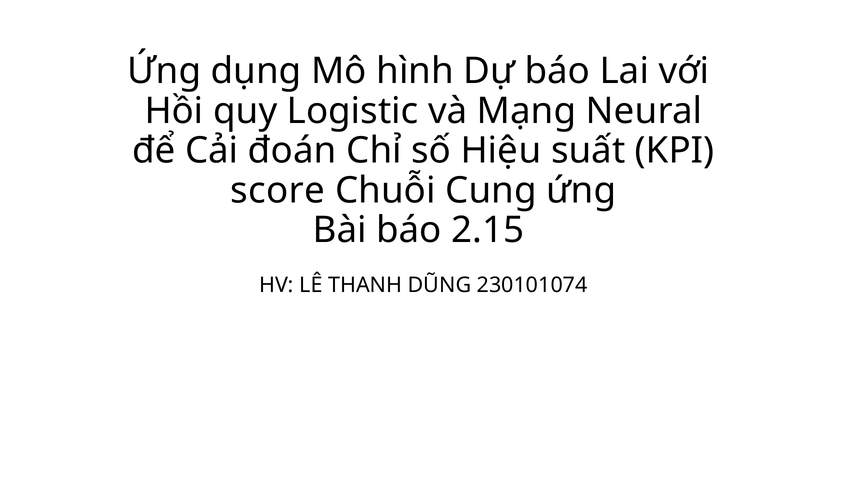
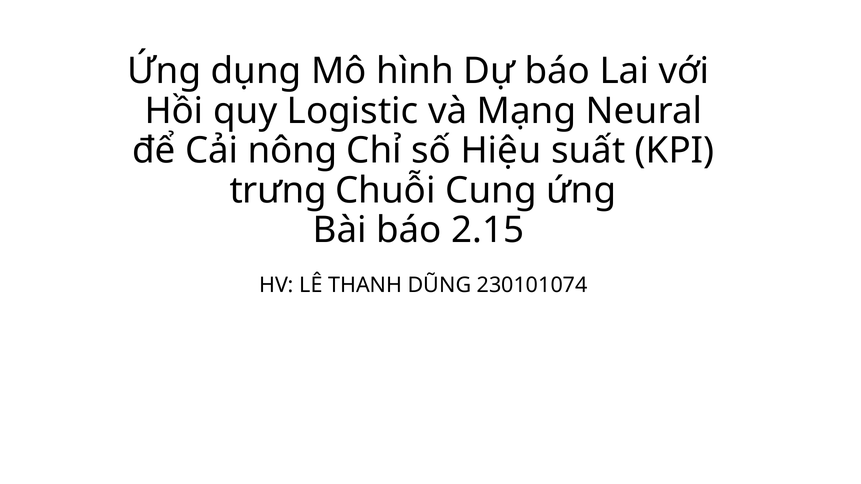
đoán: đoán -> nông (293, 151)
score: score -> trưng (278, 191)
